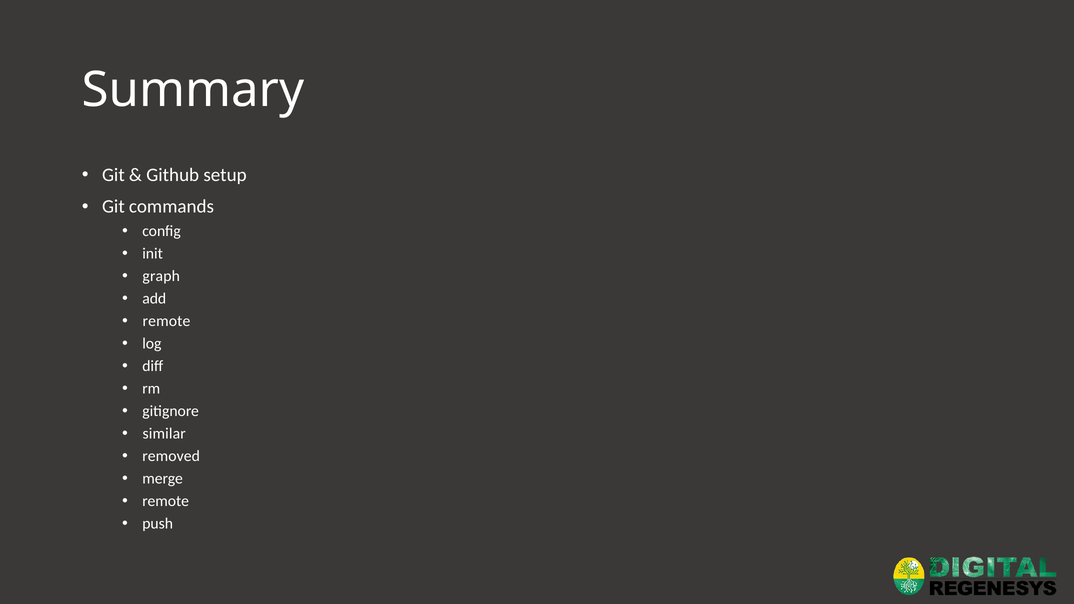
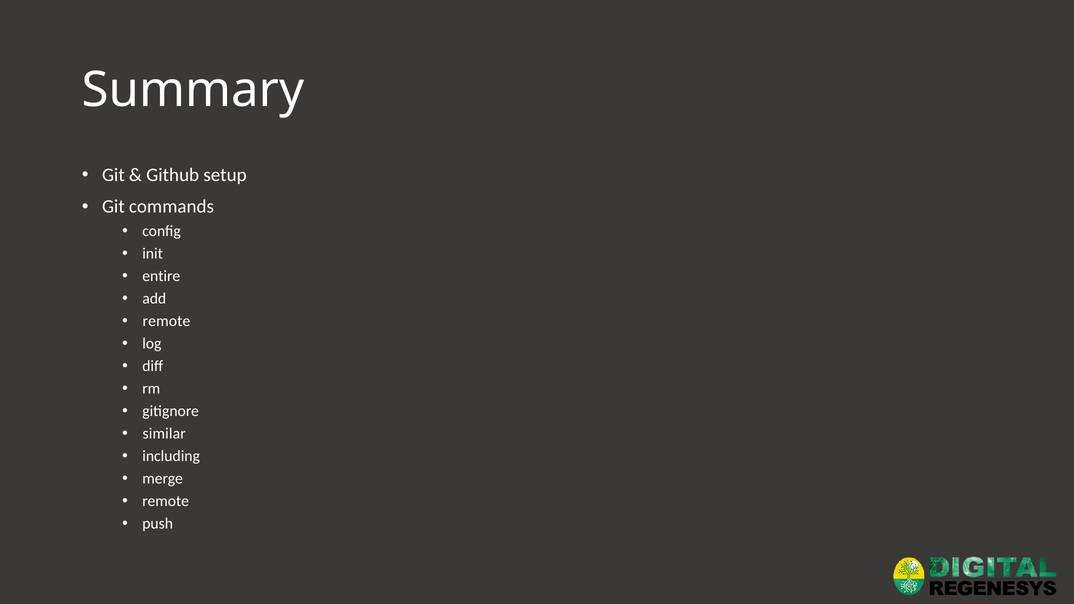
graph: graph -> entire (161, 276)
removed: removed -> including (171, 456)
